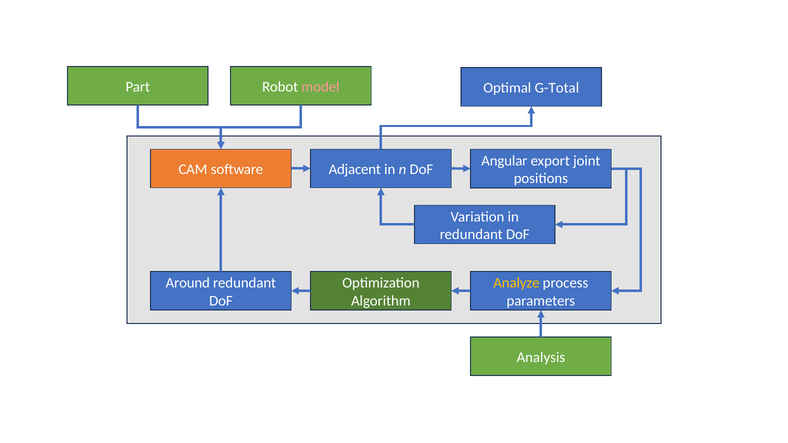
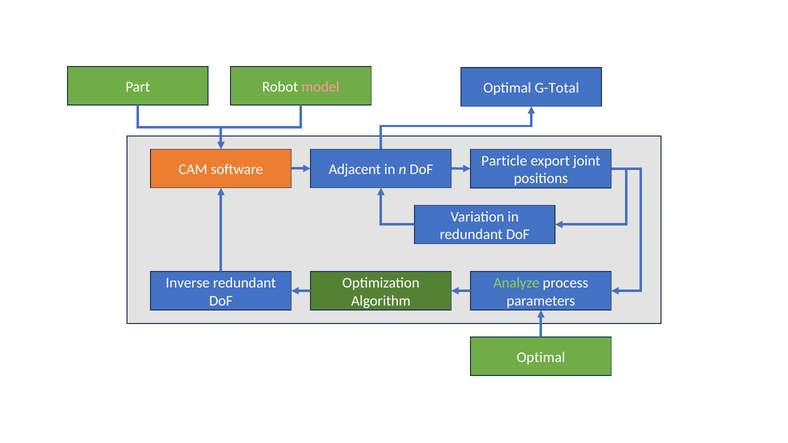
Angular: Angular -> Particle (504, 161)
Around: Around -> Inverse (188, 283)
Analyze colour: yellow -> light green (516, 283)
Analysis: Analysis -> Optimal (541, 357)
